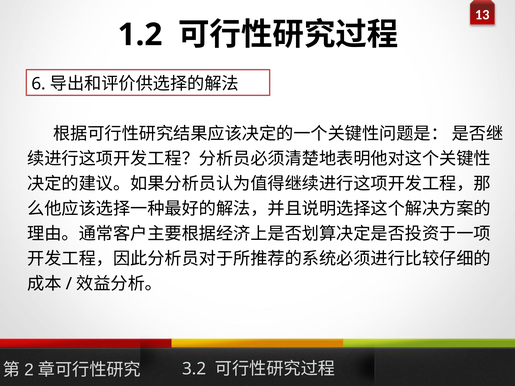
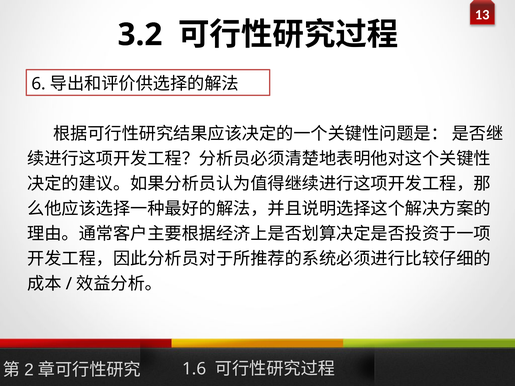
1.2: 1.2 -> 3.2 (140, 35)
3.2: 3.2 -> 1.6 (194, 369)
